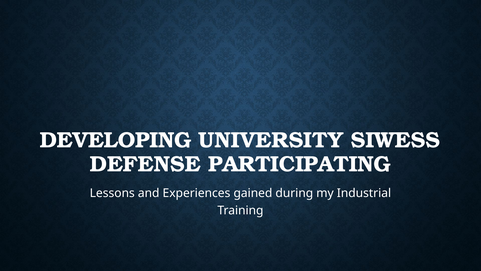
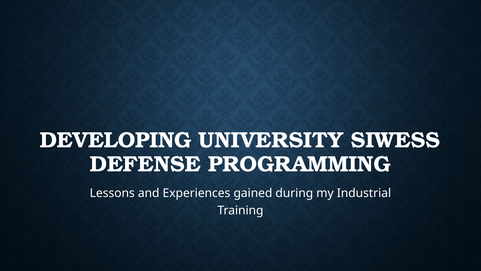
PARTICIPATING: PARTICIPATING -> PROGRAMMING (299, 164)
